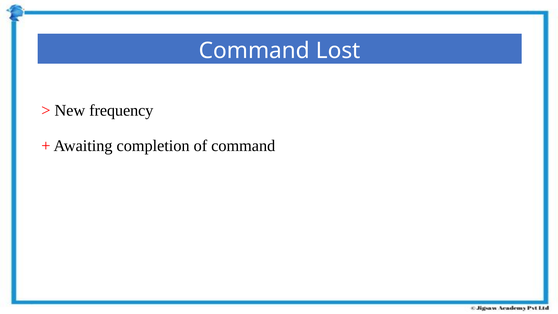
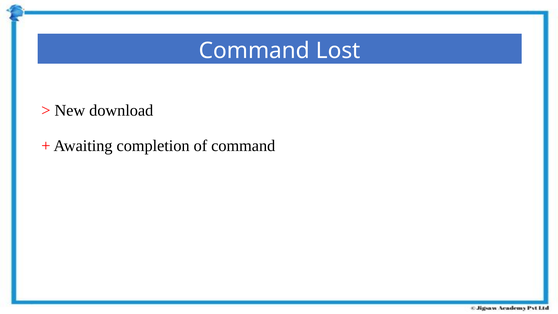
frequency: frequency -> download (121, 110)
